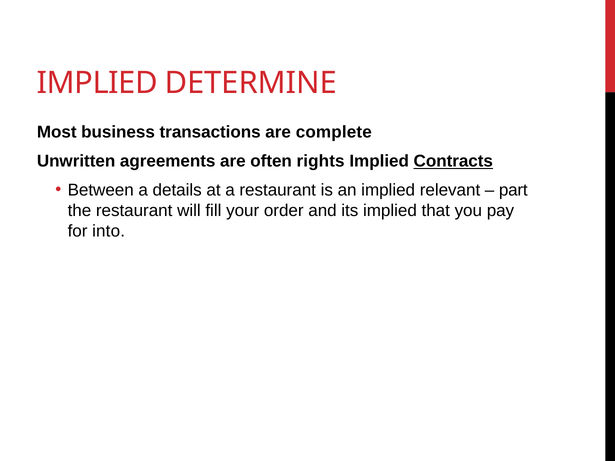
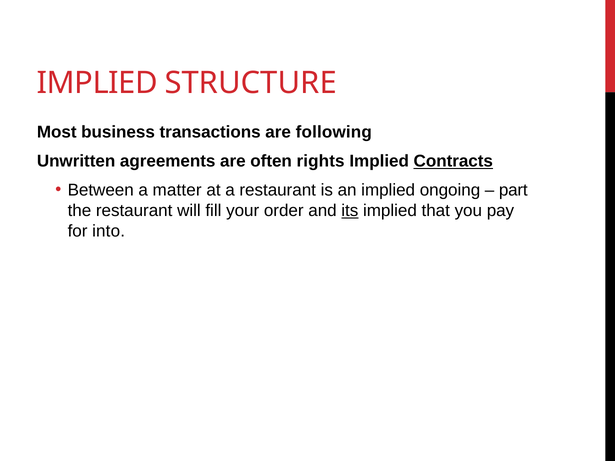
DETERMINE: DETERMINE -> STRUCTURE (251, 83)
complete: complete -> following (334, 132)
details: details -> matter (177, 190)
relevant: relevant -> ongoing (450, 190)
its underline: none -> present (350, 211)
